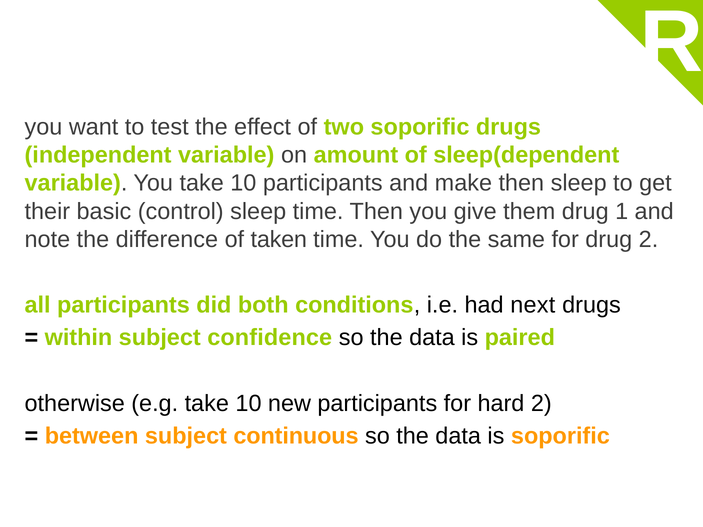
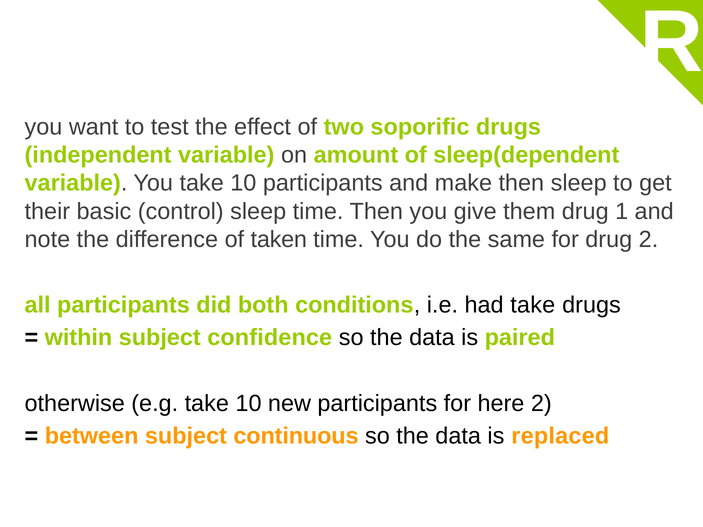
had next: next -> take (533, 305)
hard: hard -> here (501, 403)
is soporific: soporific -> replaced (560, 436)
